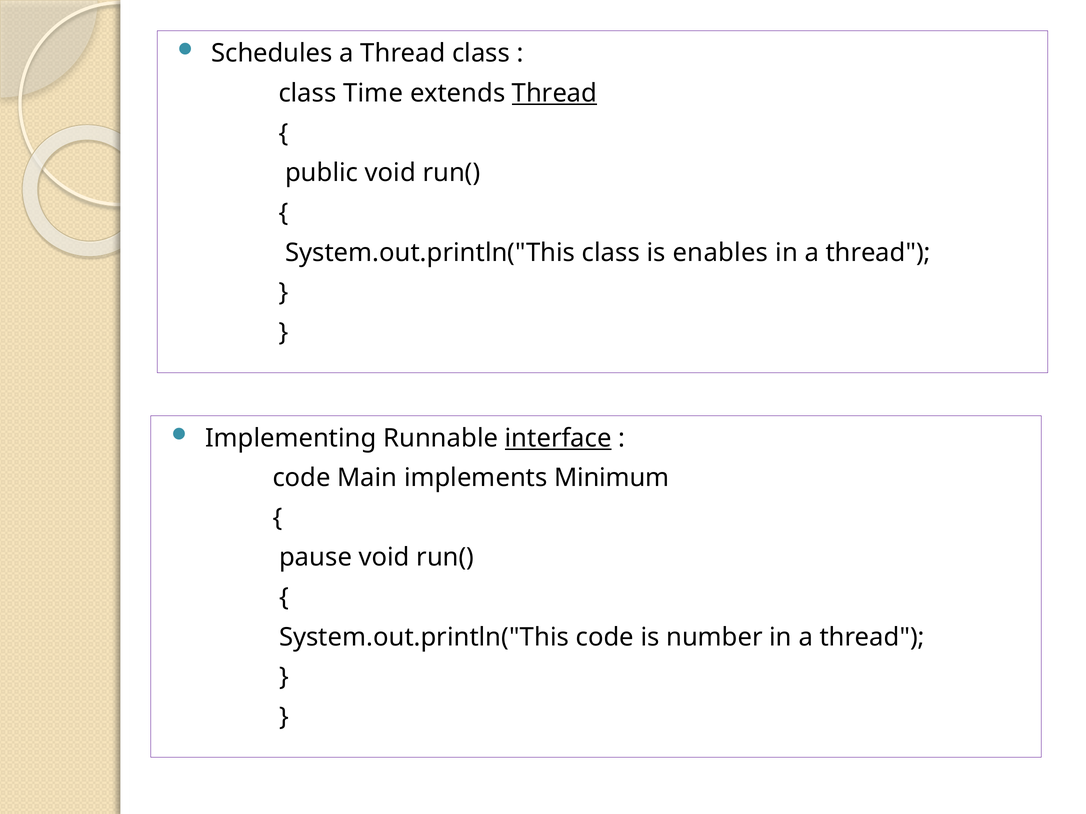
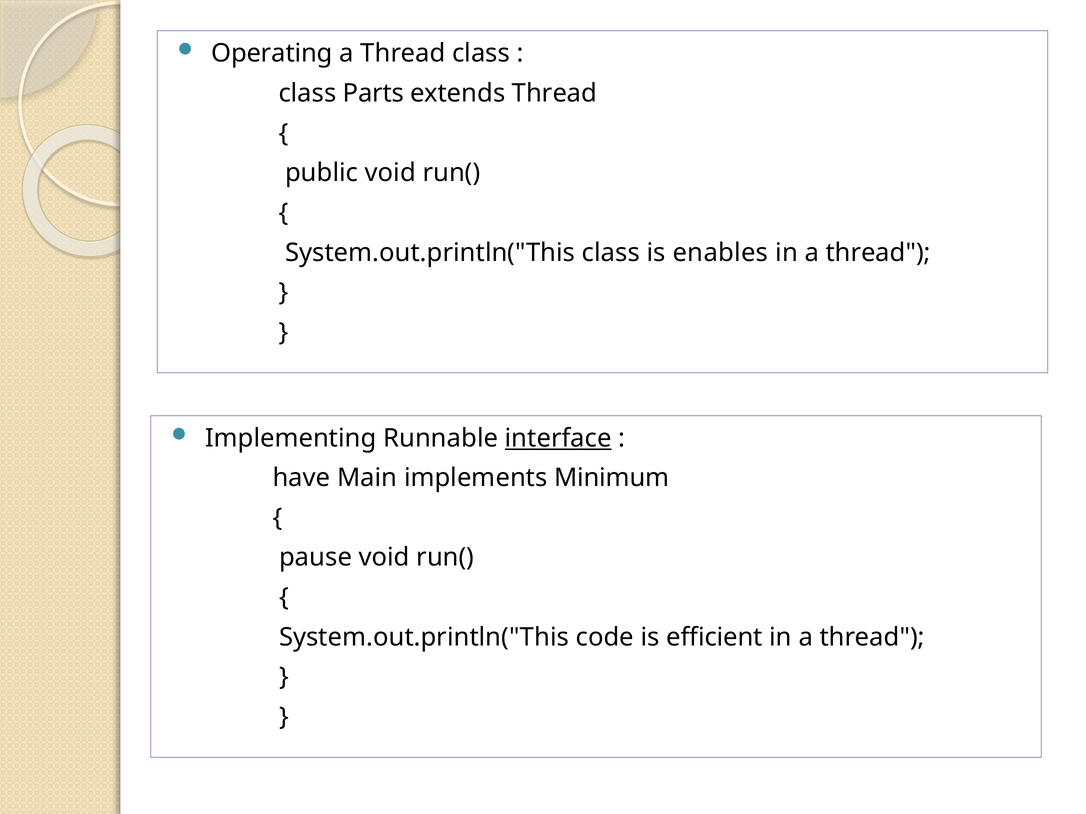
Schedules: Schedules -> Operating (272, 53)
Time: Time -> Parts (373, 93)
Thread underline: present -> none (555, 93)
code: code -> have (301, 478)
number: number -> efficient (714, 638)
